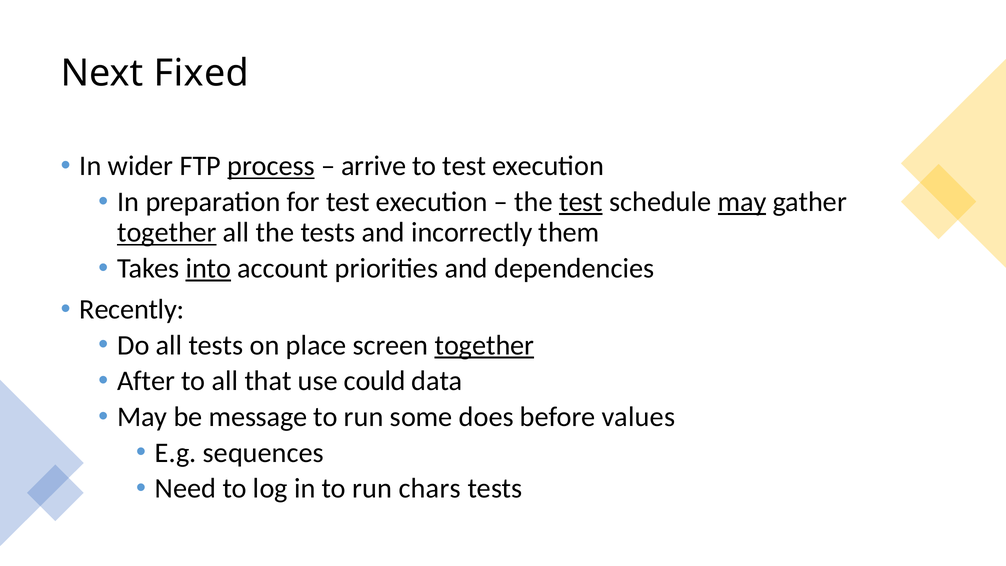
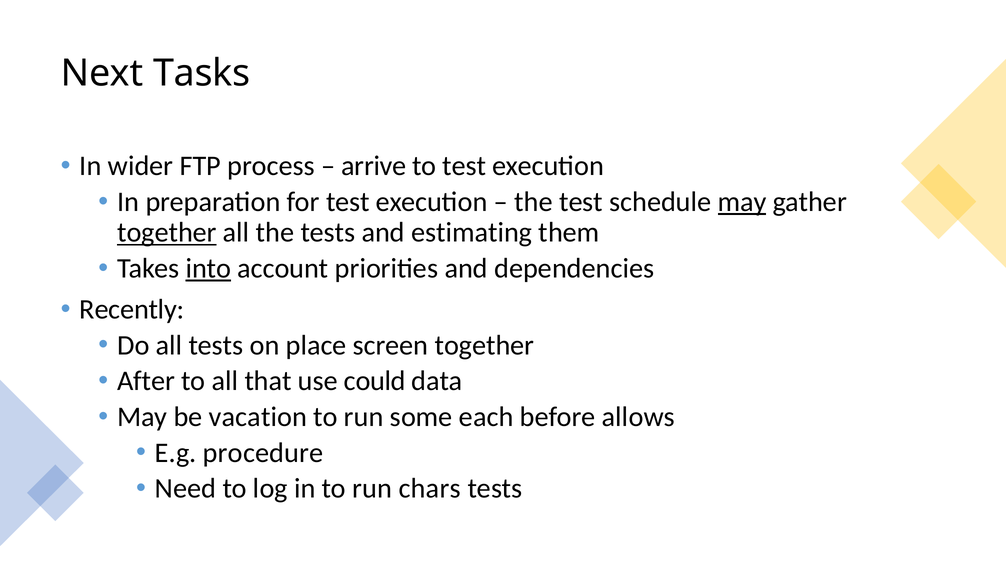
Fixed: Fixed -> Tasks (202, 73)
process underline: present -> none (271, 166)
test underline: present -> none (581, 202)
incorrectly: incorrectly -> estimating (472, 232)
together underline: present -> none (484, 345)
message: message -> vacation (258, 417)
does: does -> each (486, 417)
values: values -> allows (638, 417)
sequences: sequences -> procedure (263, 453)
